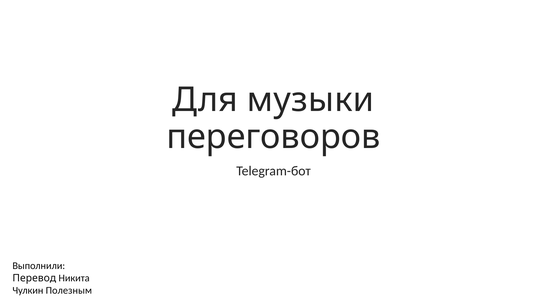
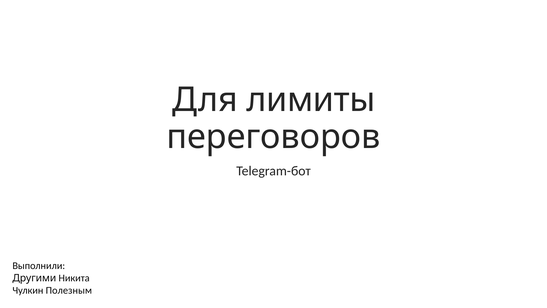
музыки: музыки -> лимиты (311, 100)
Перевод: Перевод -> Другими (34, 278)
